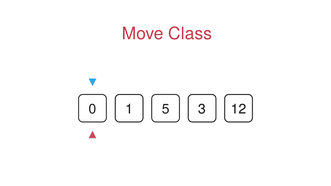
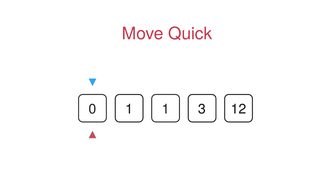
Class: Class -> Quick (190, 34)
5: 5 -> 1 (166, 109)
